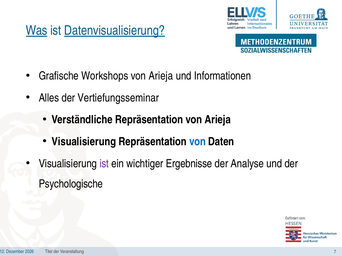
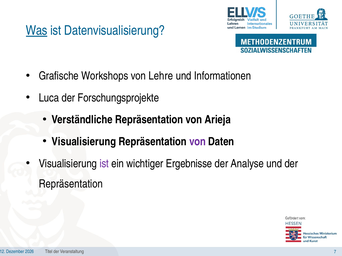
Datenvisualisierung underline: present -> none (115, 31)
Arieja: Arieja -> Lehre (161, 76)
Alles: Alles -> Luca (49, 98)
Vertiefungsseminar: Vertiefungsseminar -> Forschungsprojekte (118, 98)
von colour: blue -> purple (198, 142)
Psychologische: Psychologische -> Repräsentation (71, 184)
